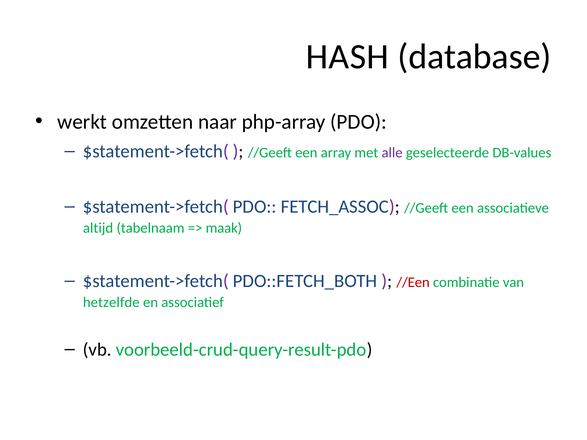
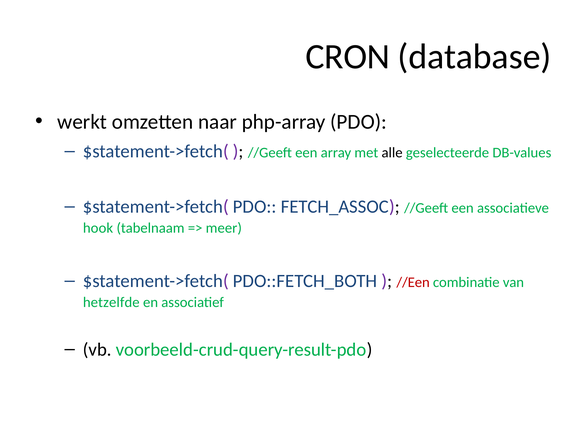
HASH: HASH -> CRON (348, 57)
alle colour: purple -> black (392, 153)
altijd: altijd -> hook (98, 228)
maak: maak -> meer (224, 228)
